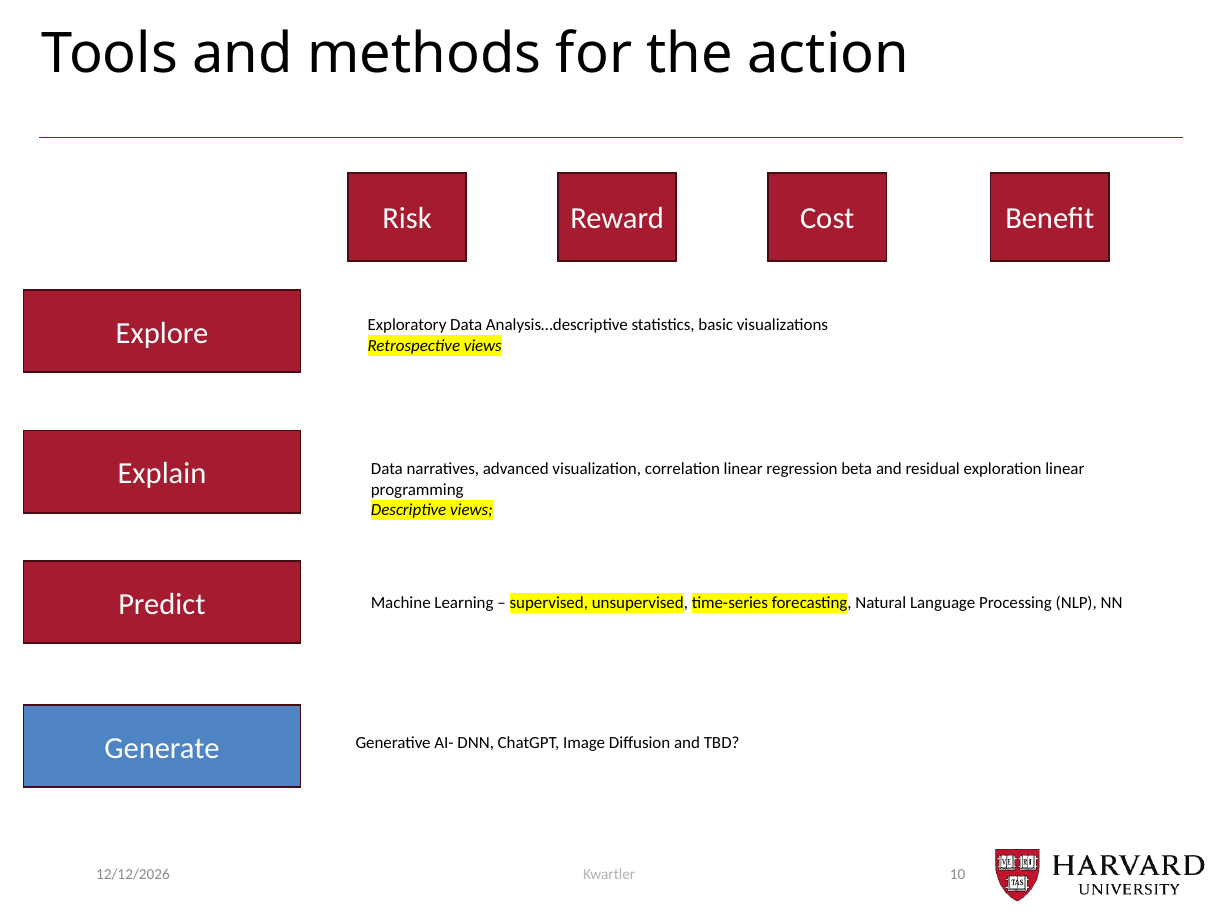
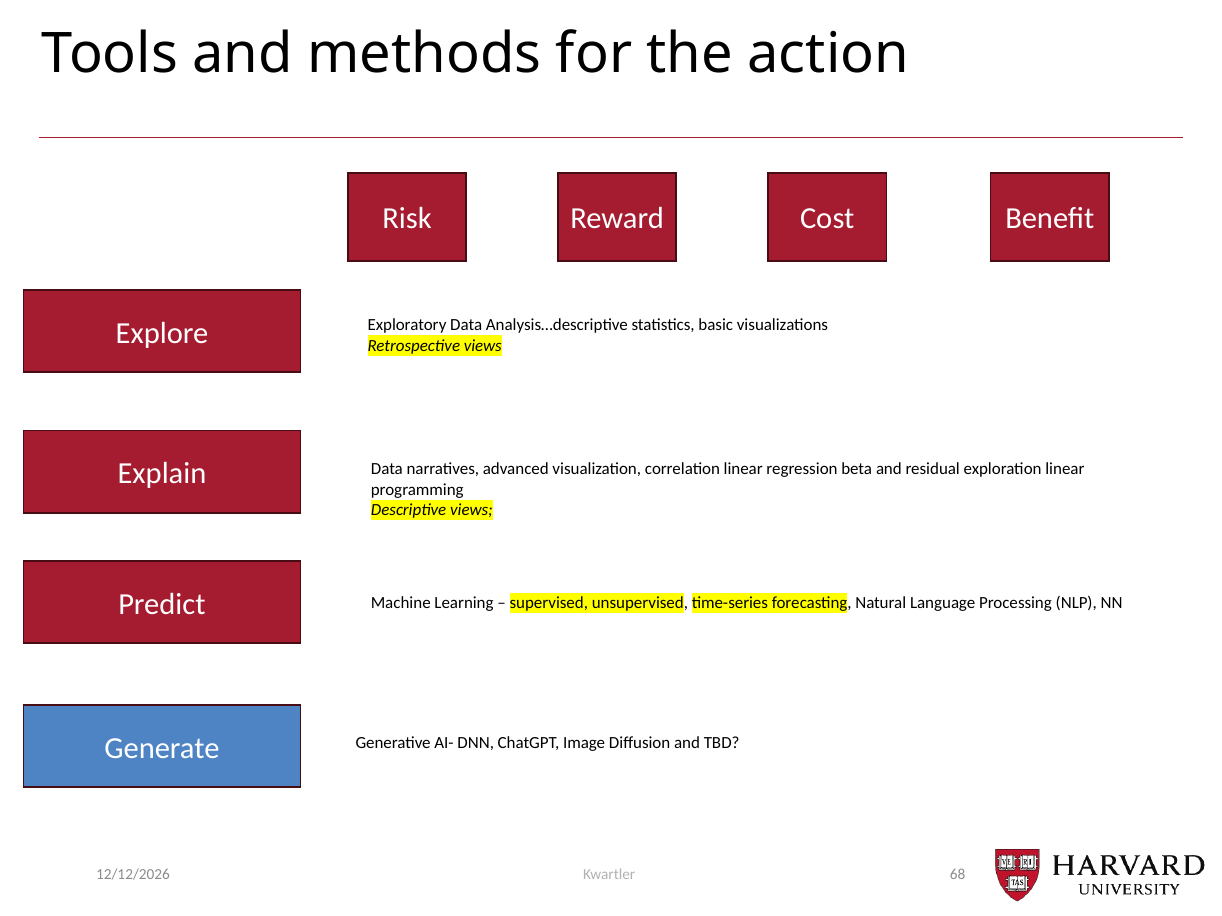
10: 10 -> 68 (958, 875)
